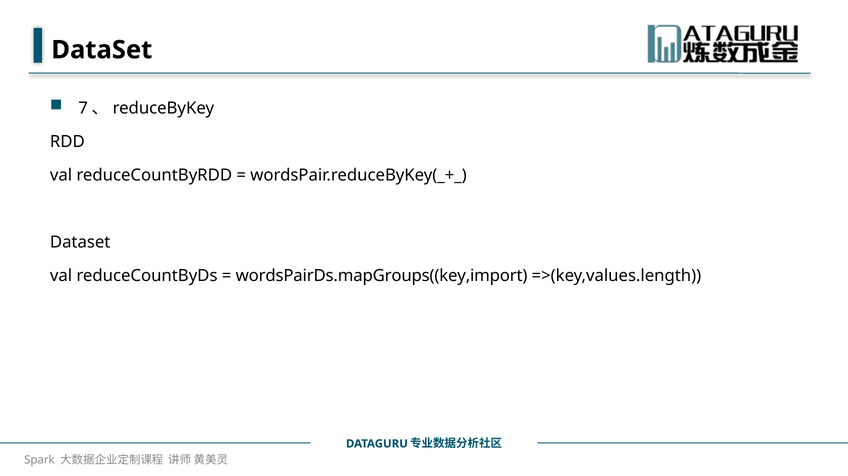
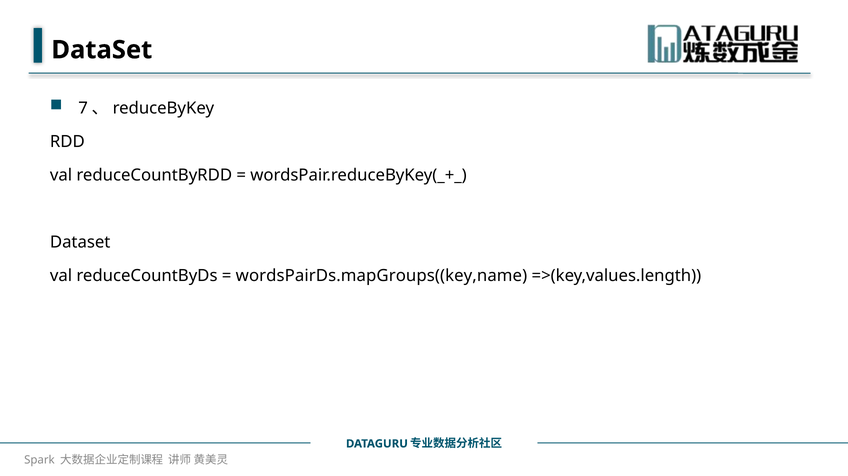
wordsPairDs.mapGroups((key,import: wordsPairDs.mapGroups((key,import -> wordsPairDs.mapGroups((key,name (381, 276)
